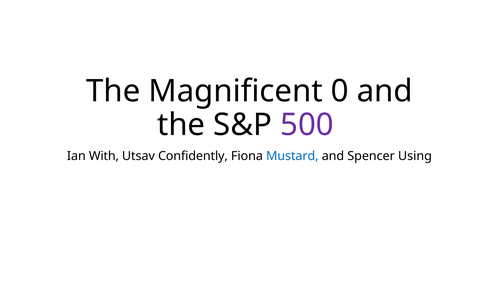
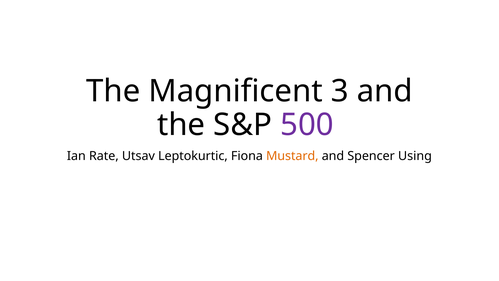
0: 0 -> 3 (340, 91)
With: With -> Rate (104, 156)
Confidently: Confidently -> Leptokurtic (193, 156)
Mustard colour: blue -> orange (292, 156)
